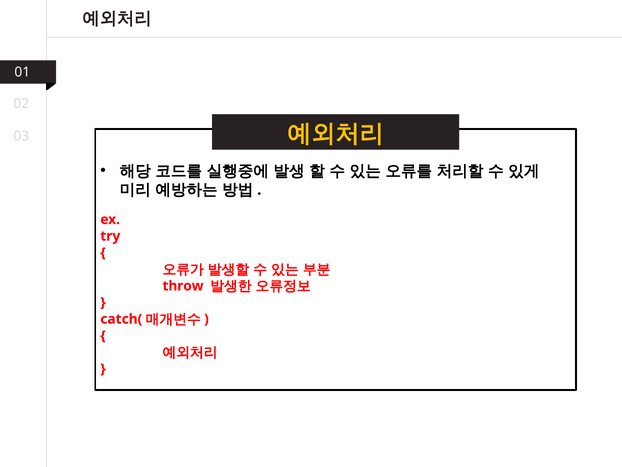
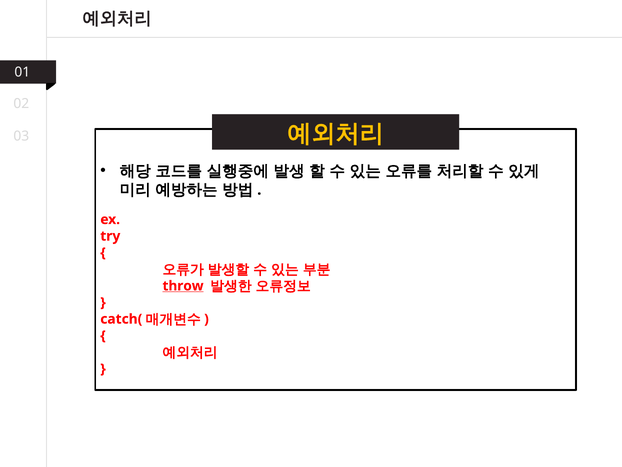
throw underline: none -> present (183, 286)
